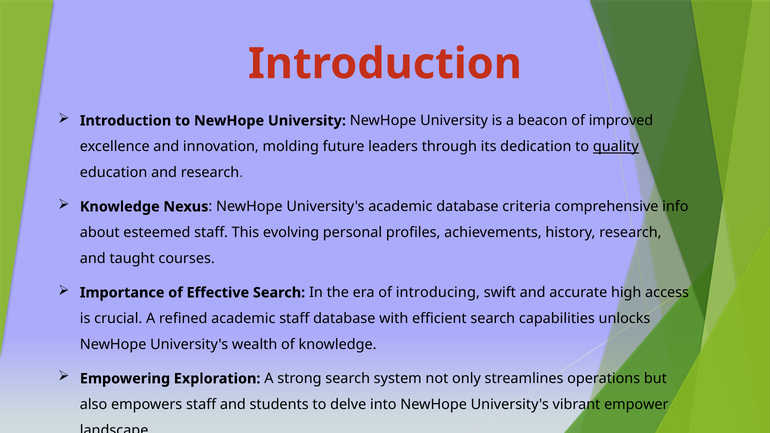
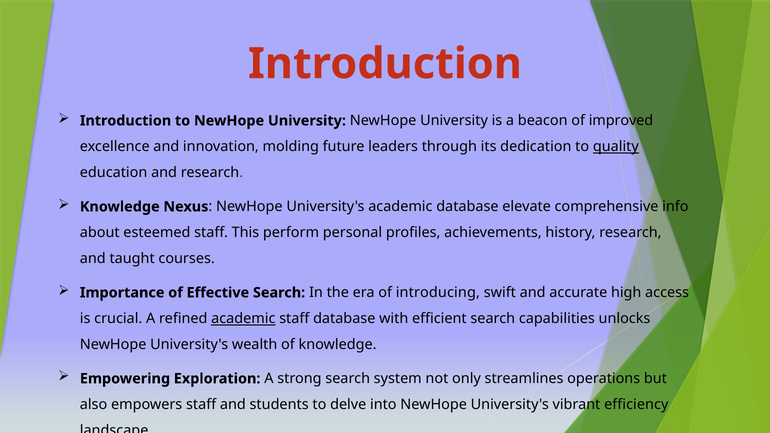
criteria: criteria -> elevate (527, 207)
evolving: evolving -> perform (291, 233)
academic underline: none -> present (243, 319)
empower: empower -> efficiency (636, 405)
